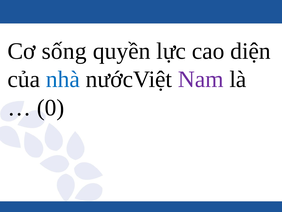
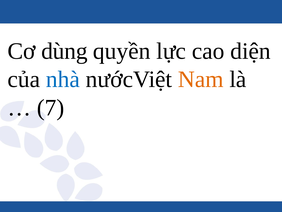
sống: sống -> dùng (64, 51)
Nam colour: purple -> orange (201, 79)
0: 0 -> 7 (51, 107)
